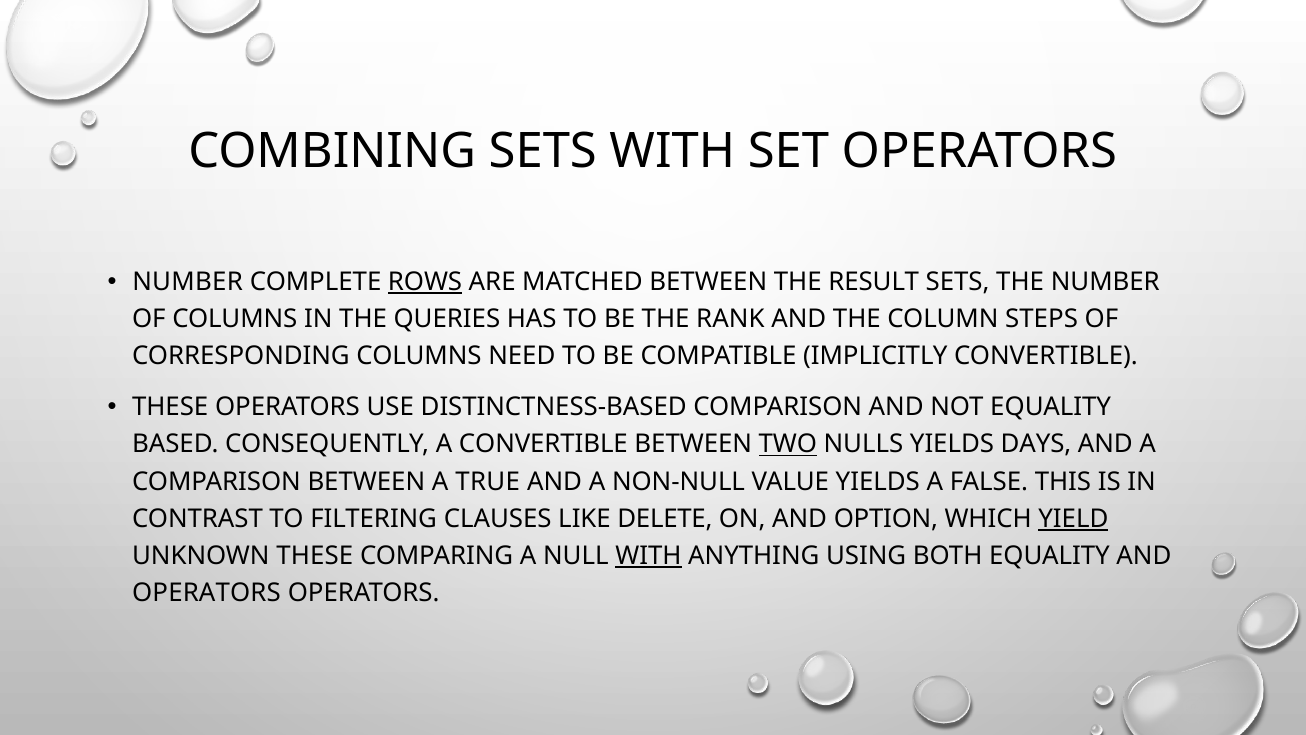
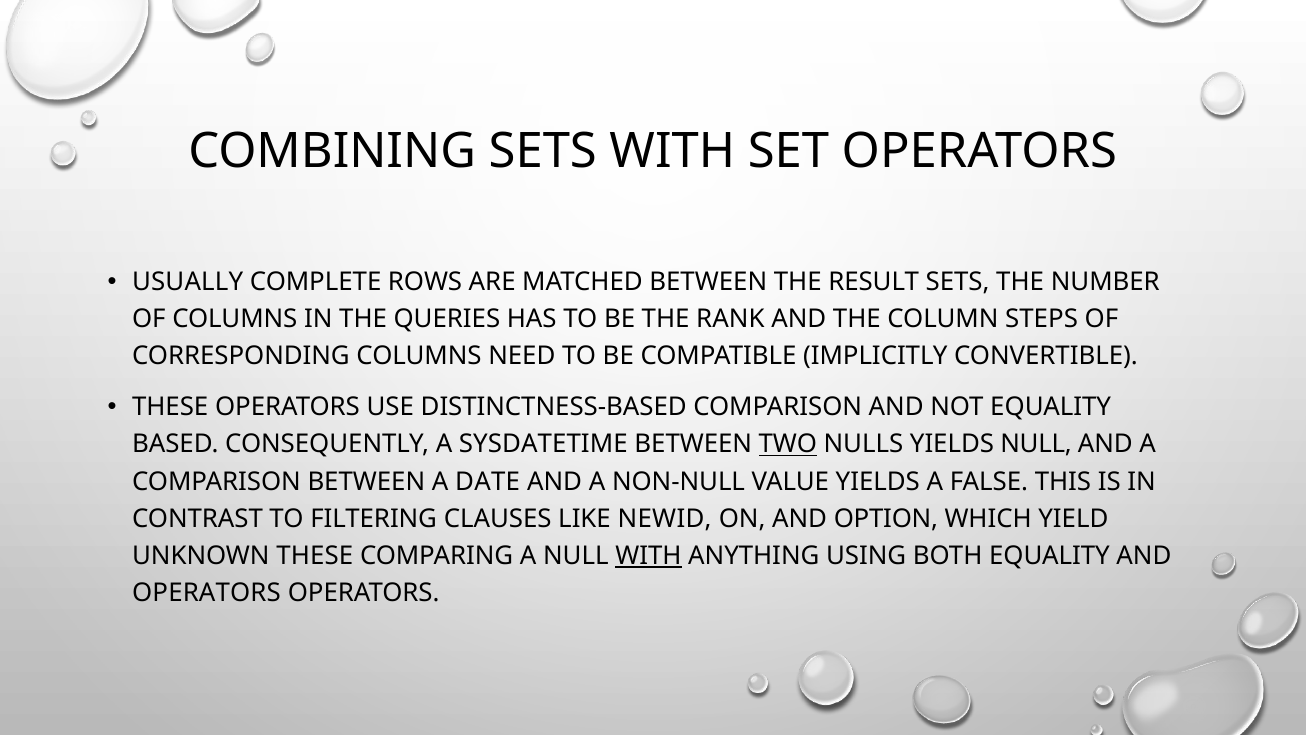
NUMBER: NUMBER -> USUALLY (188, 282)
ROWS underline: present -> none (425, 282)
A CONVERTIBLE: CONVERTIBLE -> SYSDATETIME (543, 444)
YIELDS DAYS: DAYS -> NULL (1036, 444)
TRUE: TRUE -> DATE (488, 481)
DELETE: DELETE -> NEWID (665, 519)
YIELD underline: present -> none (1073, 519)
